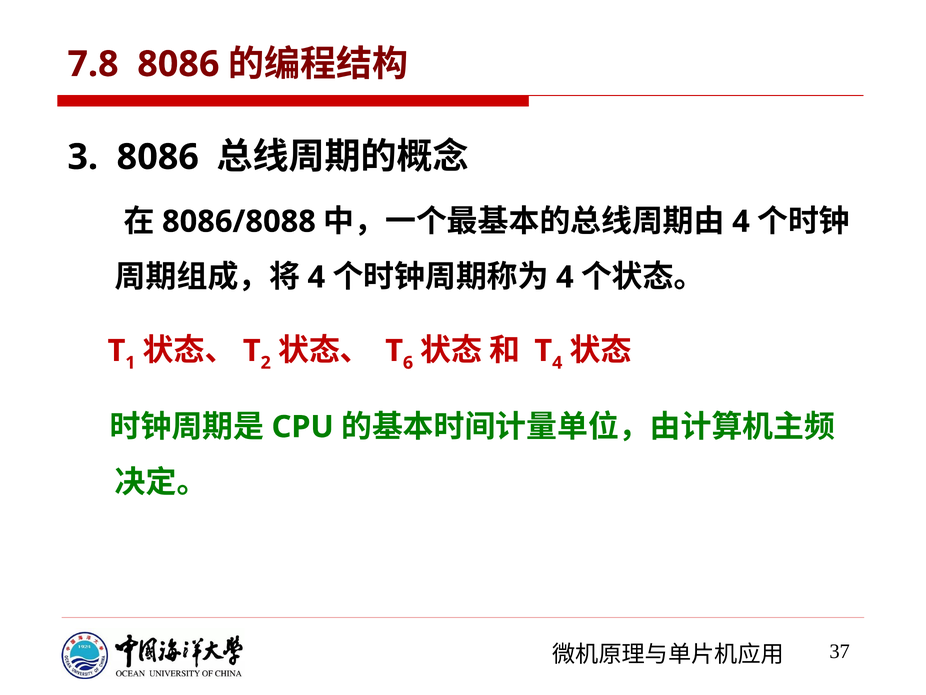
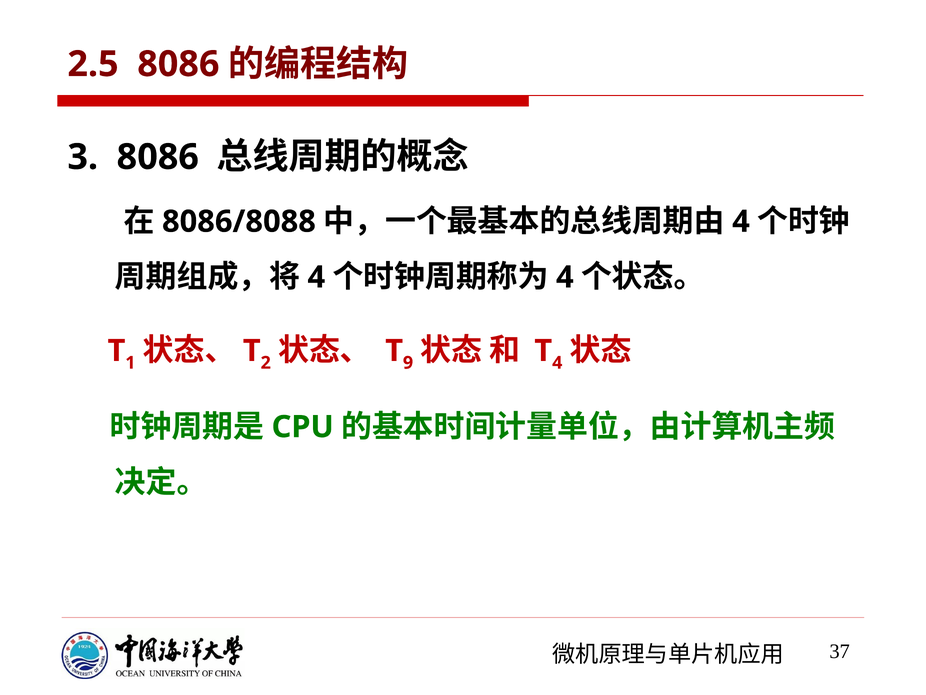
7.8: 7.8 -> 2.5 (93, 64)
6: 6 -> 9 (408, 363)
